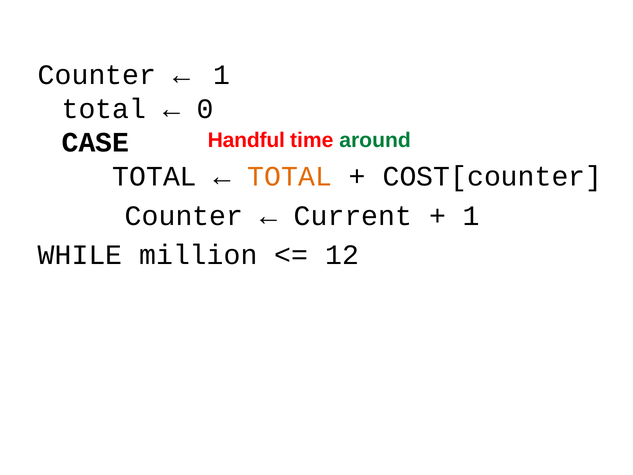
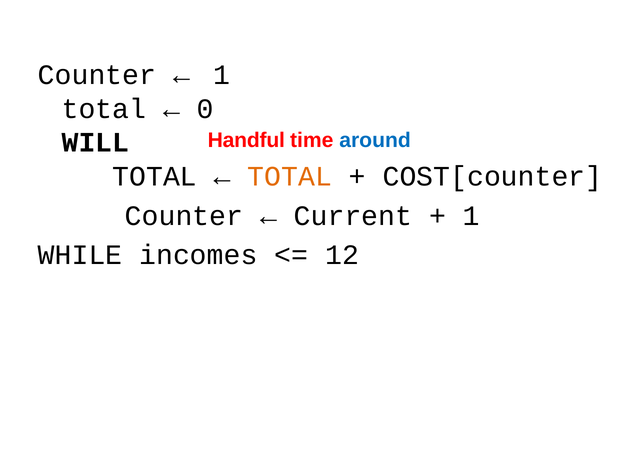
around colour: green -> blue (375, 140)
CASE: CASE -> WILL (95, 142)
million: million -> incomes (198, 255)
